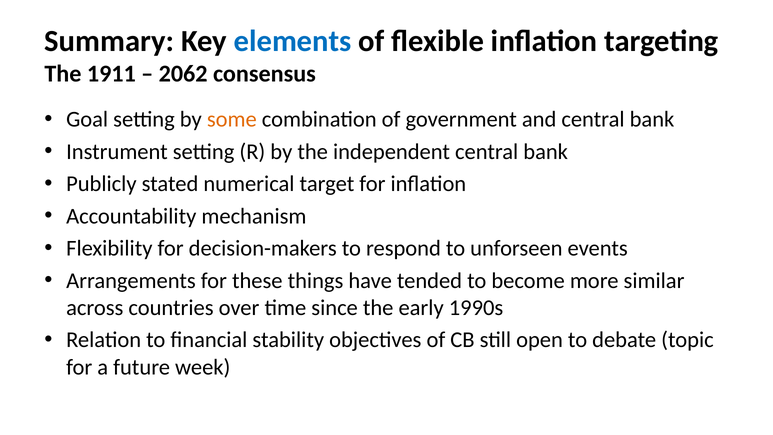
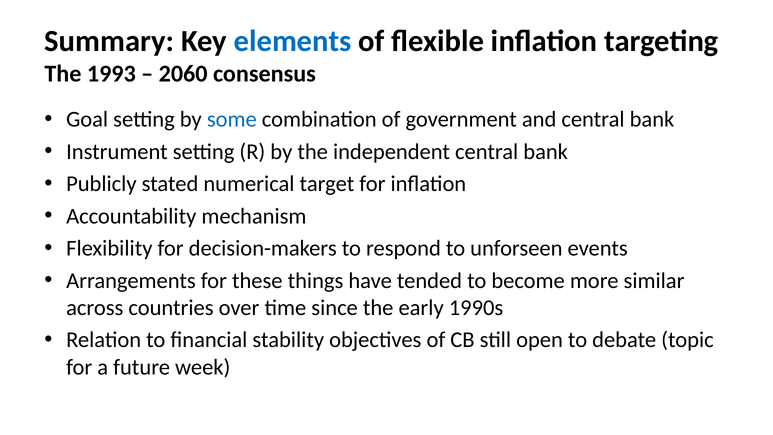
1911: 1911 -> 1993 (111, 74)
2062: 2062 -> 2060 (183, 74)
some colour: orange -> blue (232, 119)
